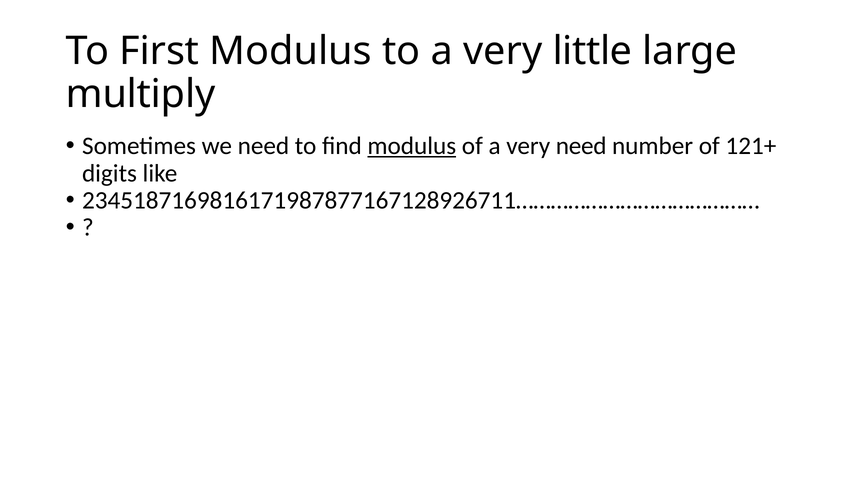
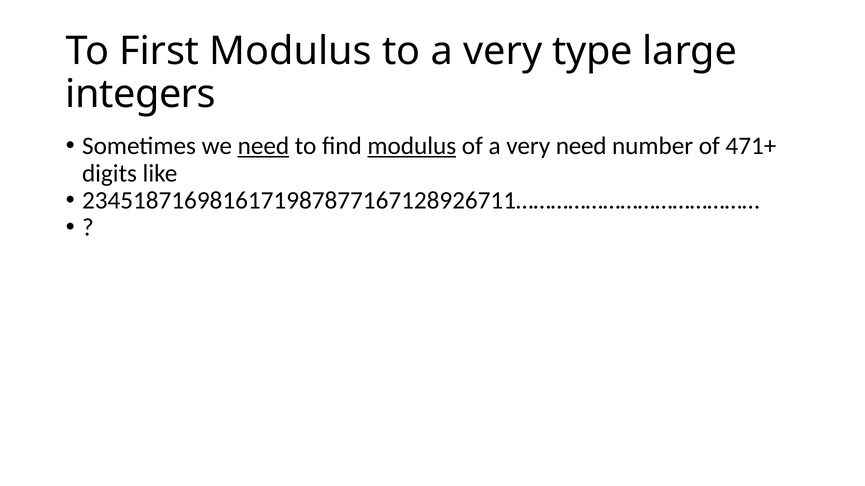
little: little -> type (592, 51)
multiply: multiply -> integers (141, 94)
need underline: none -> present (263, 146)
121+: 121+ -> 471+ (751, 146)
